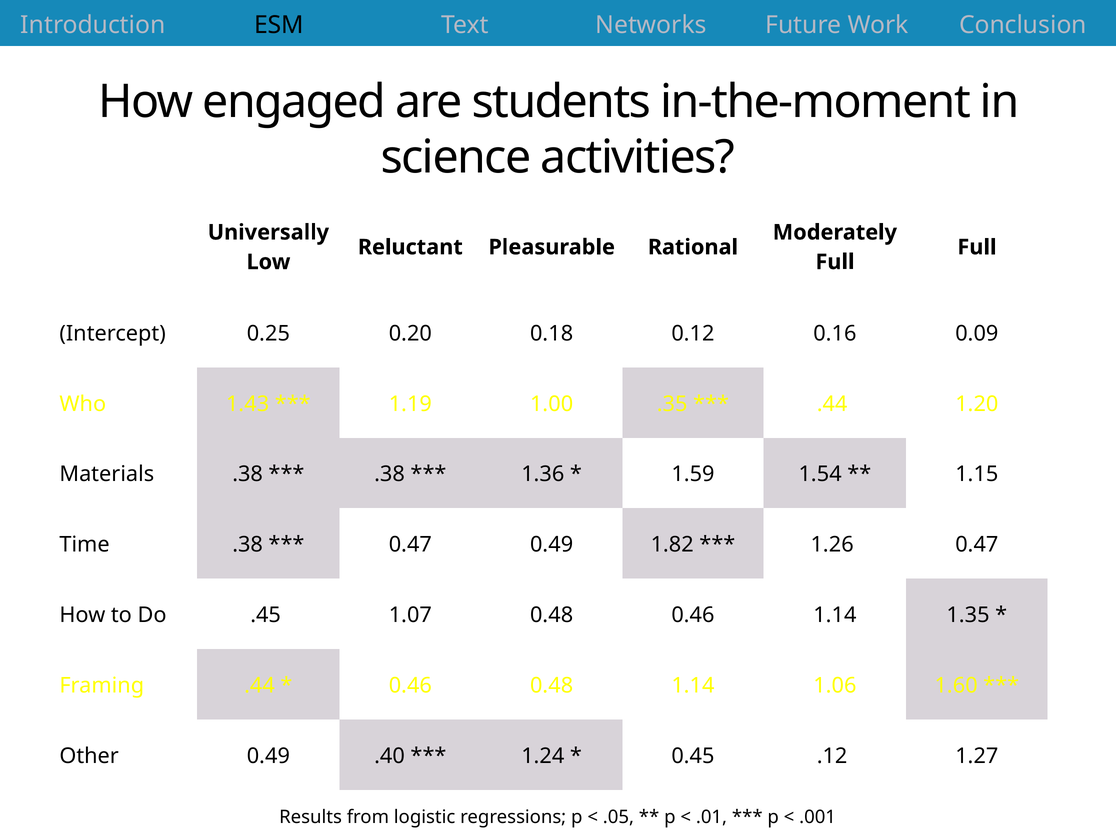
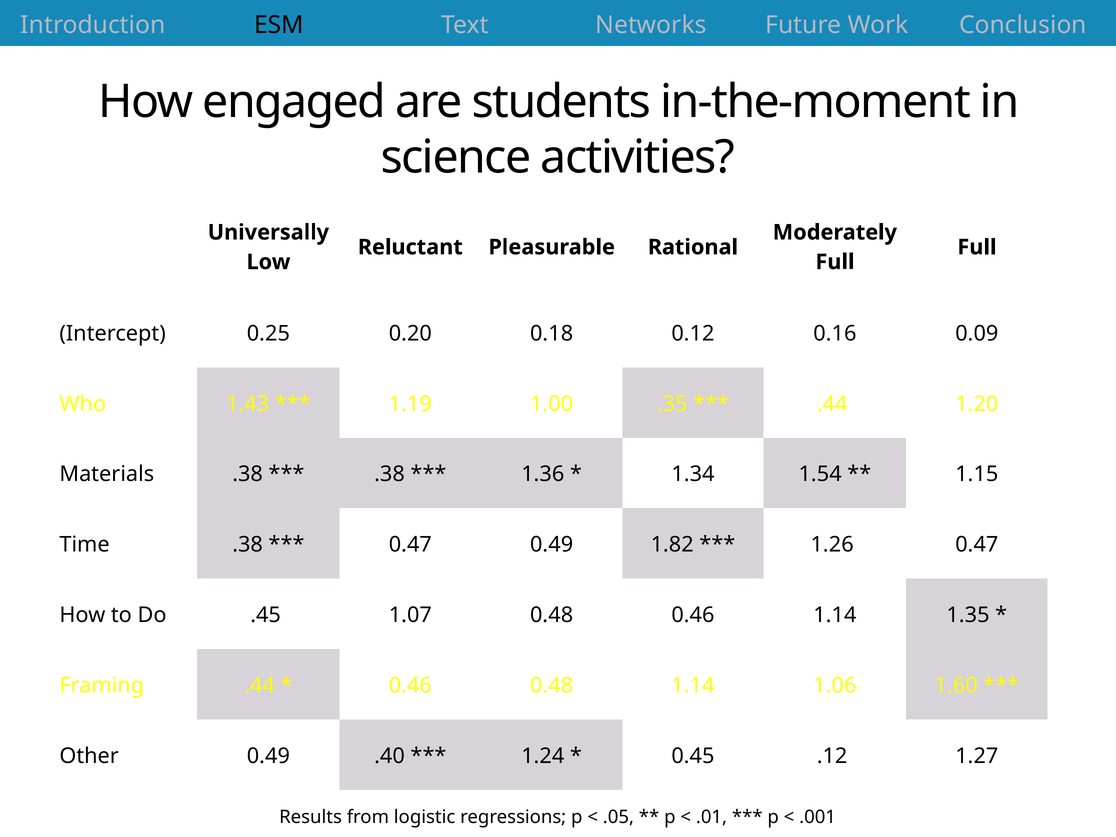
1.59: 1.59 -> 1.34 (693, 474)
